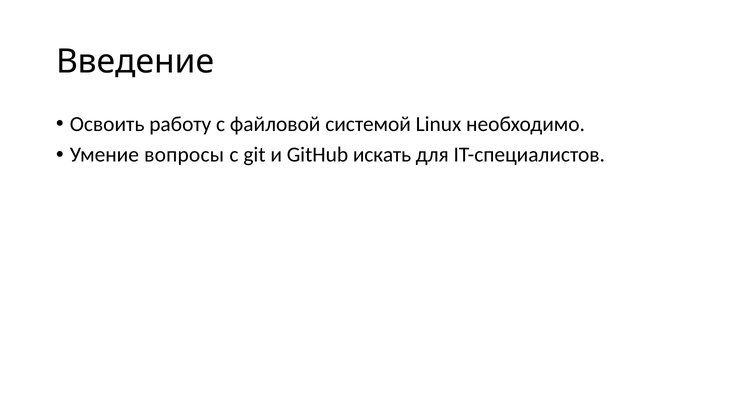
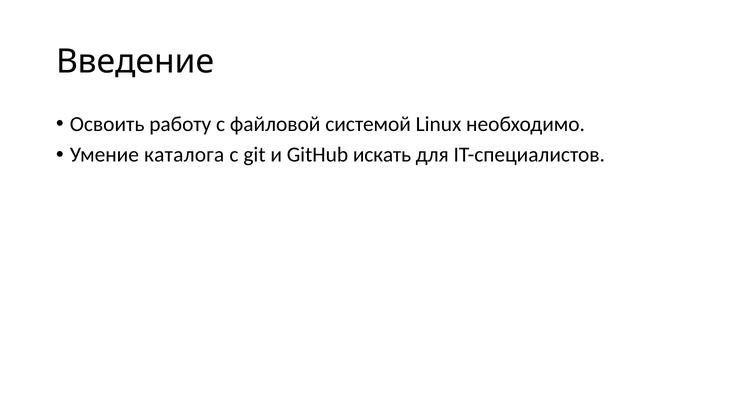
вопросы: вопросы -> каталога (184, 155)
